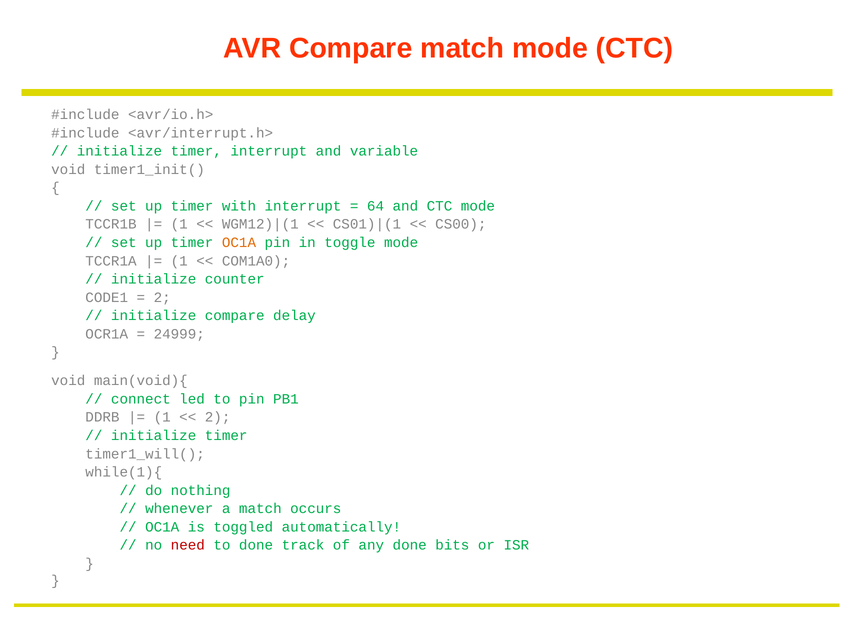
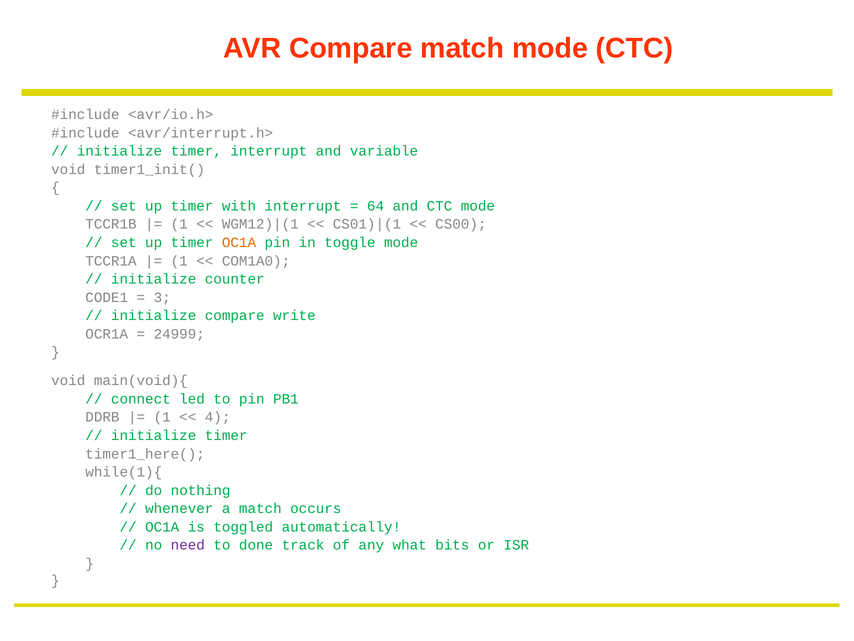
2: 2 -> 3 (162, 297)
delay: delay -> write (294, 315)
2: 2 -> 4 (218, 417)
timer1_will(: timer1_will( -> timer1_here( (145, 453)
need colour: red -> purple (188, 545)
any done: done -> what (410, 545)
